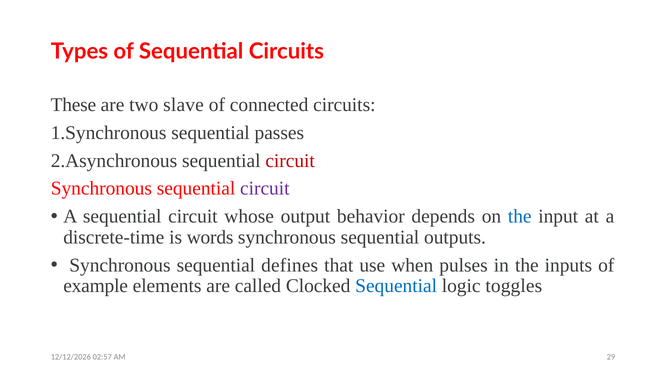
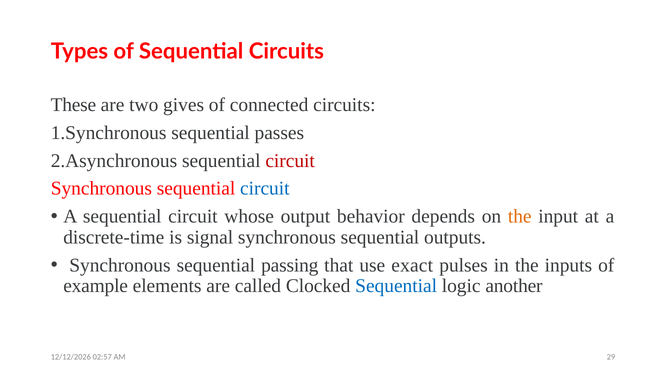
slave: slave -> gives (184, 105)
circuit colour: purple -> blue (265, 189)
the colour: blue -> orange (520, 217)
words: words -> signal (210, 238)
defines: defines -> passing (290, 266)
when: when -> exact (412, 266)
toggles: toggles -> another (514, 287)
